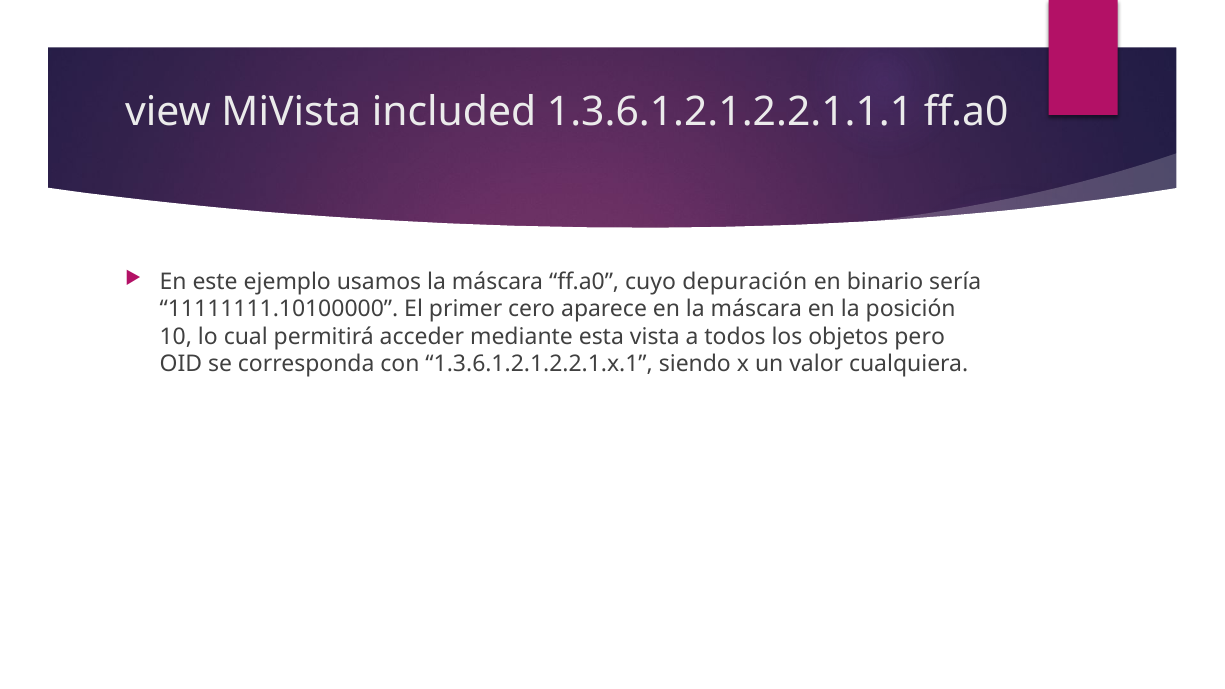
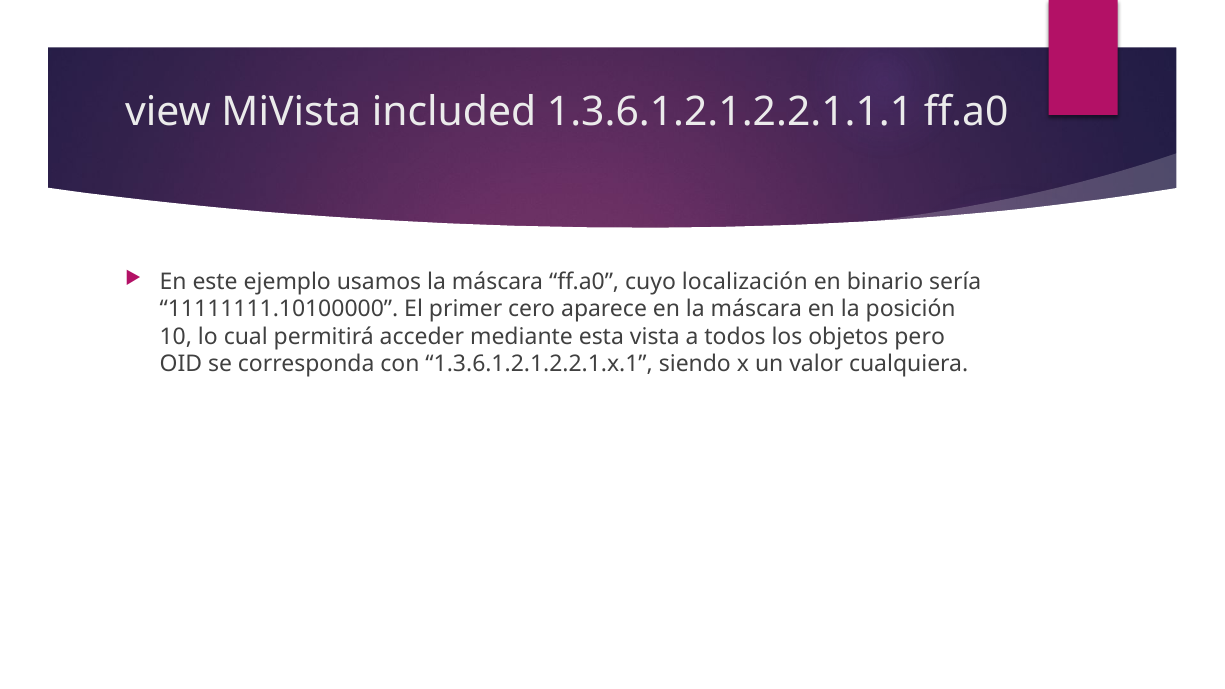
depuración: depuración -> localización (745, 282)
